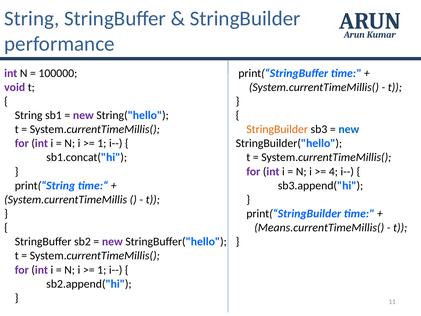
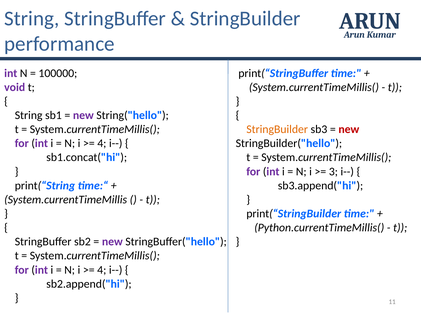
new colour: blue -> red (349, 129)
1: 1 -> 4 (102, 143)
4: 4 -> 3 (333, 171)
Means.currentTimeMillis(: Means.currentTimeMillis( -> Python.currentTimeMillis( (319, 228)
1: 1 -> 4 (102, 270)
